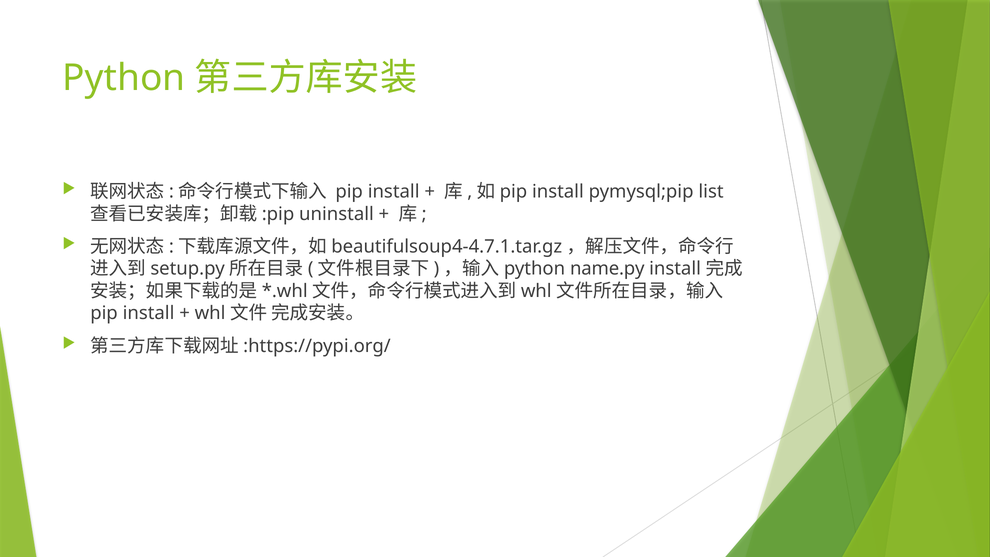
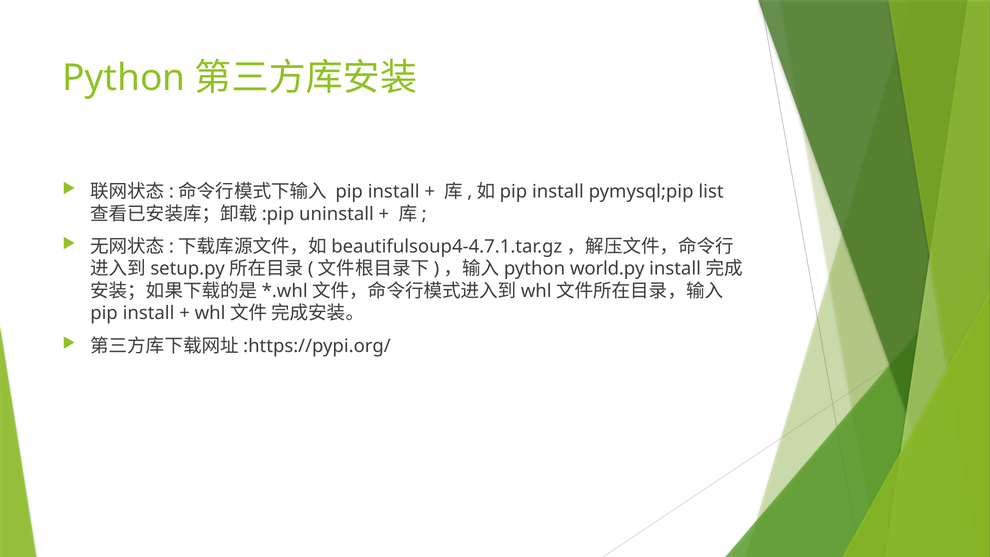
name.py: name.py -> world.py (607, 269)
